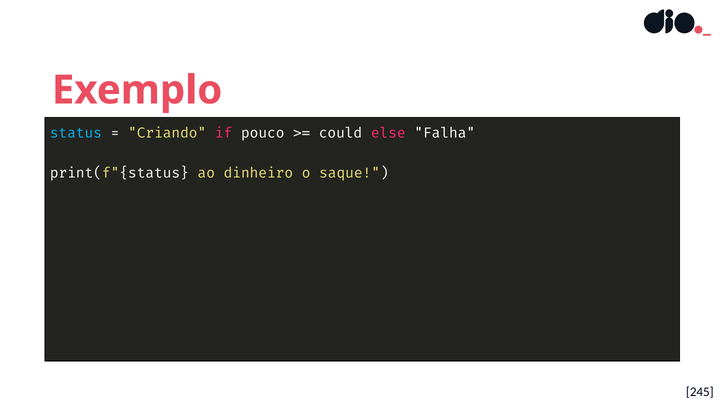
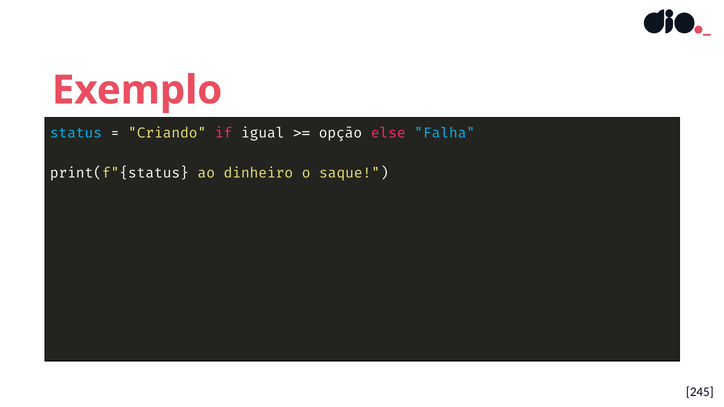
pouco: pouco -> igual (263, 133)
could: could -> opção (340, 133)
Falha colour: white -> light blue (445, 133)
